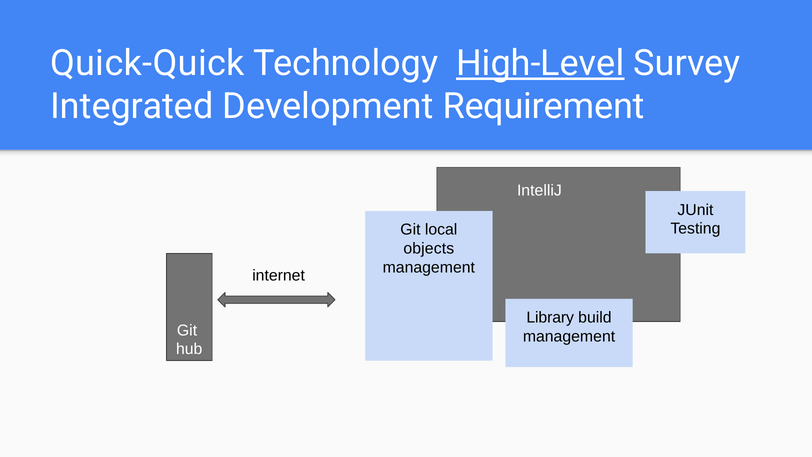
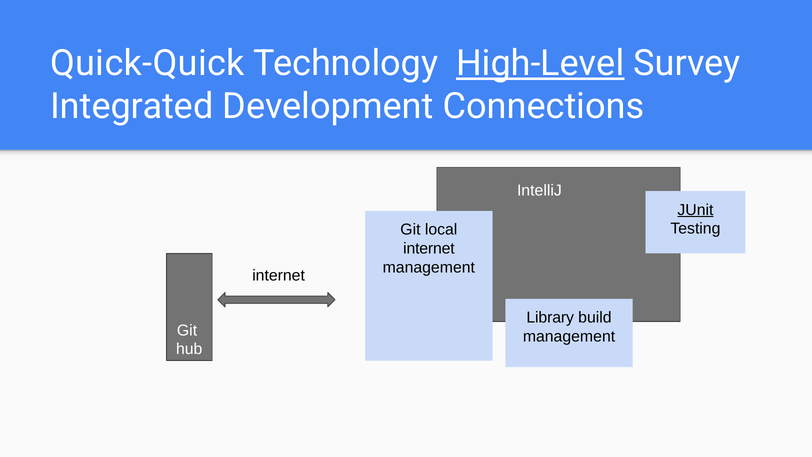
Requirement: Requirement -> Connections (543, 107)
JUnit underline: none -> present (695, 210)
objects: objects -> internet (429, 248)
